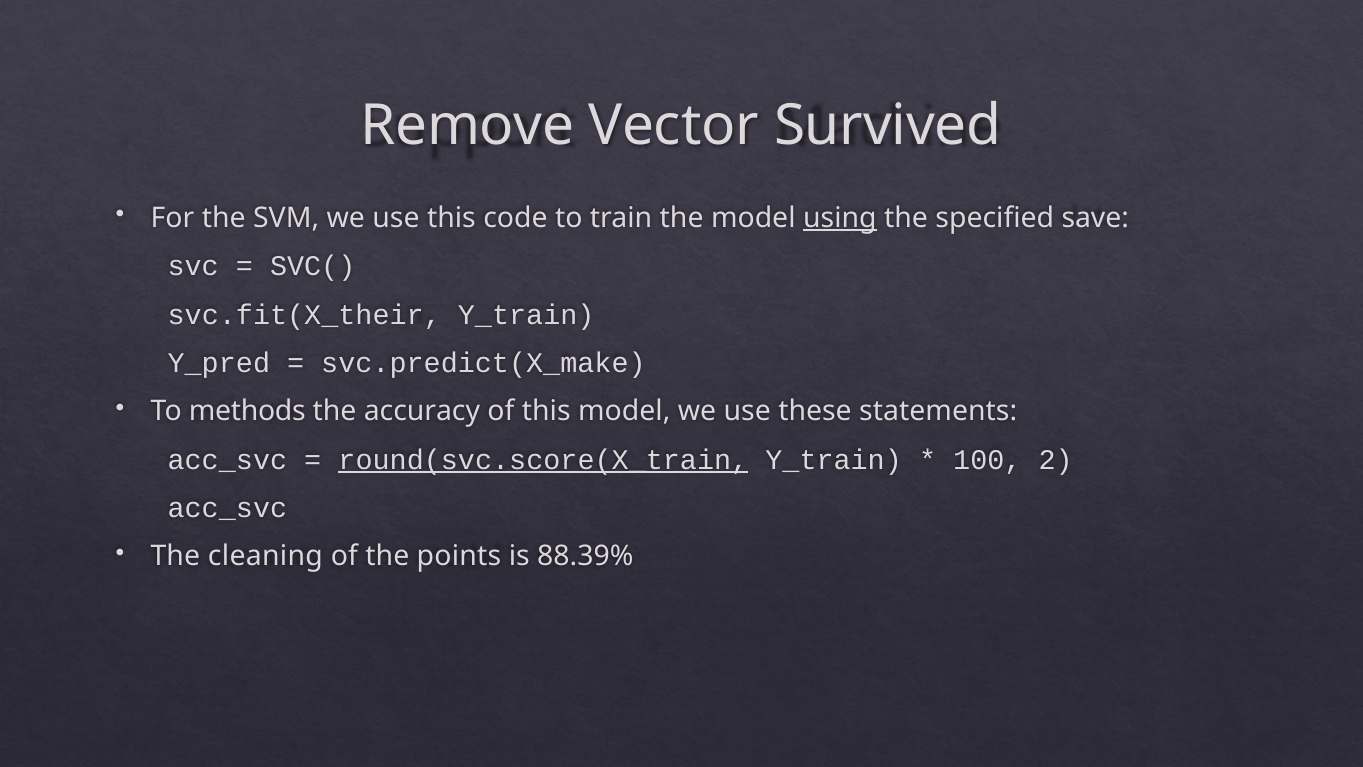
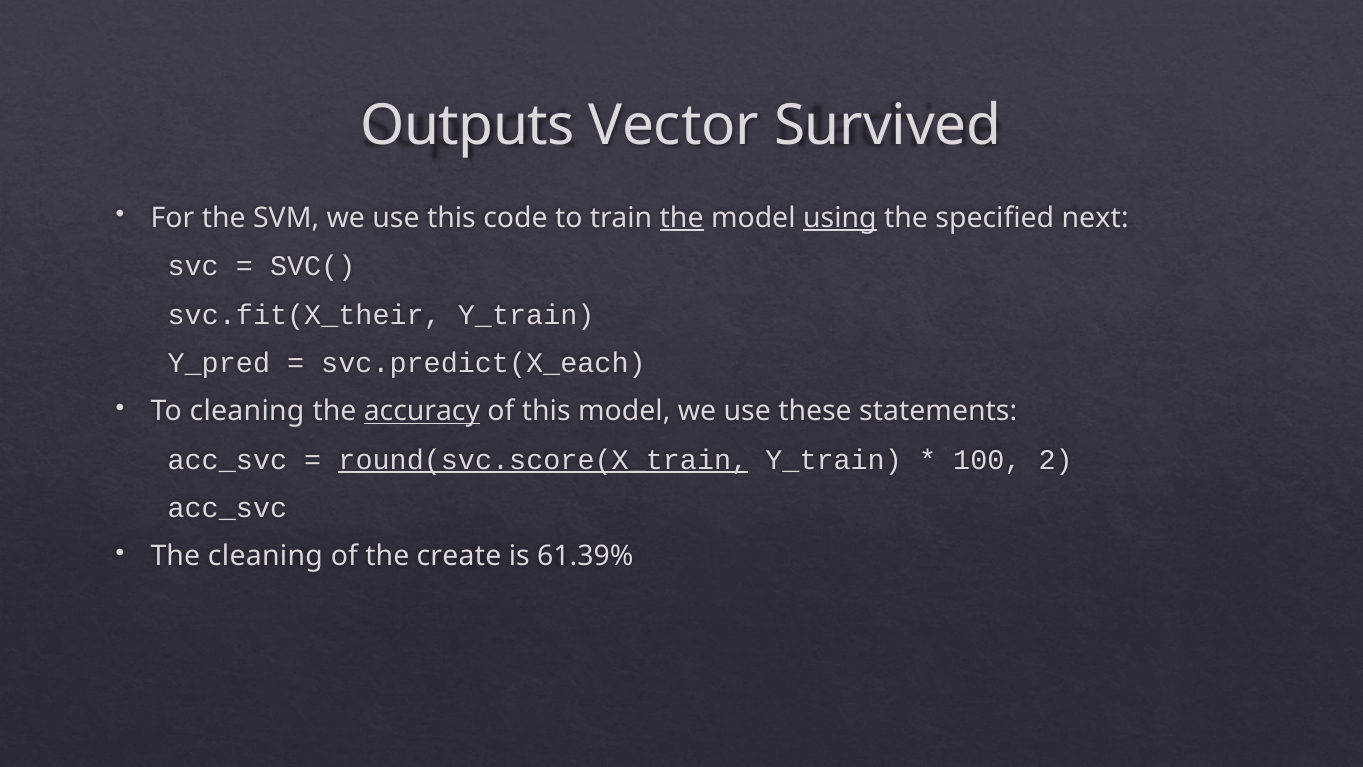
Remove: Remove -> Outputs (468, 125)
the underline: none -> present (682, 218)
save: save -> next (1095, 218)
svc.predict(X_make: svc.predict(X_make -> svc.predict(X_each (483, 363)
To methods: methods -> cleaning (247, 411)
accuracy underline: none -> present (422, 411)
points: points -> create (459, 556)
88.39%: 88.39% -> 61.39% (585, 556)
